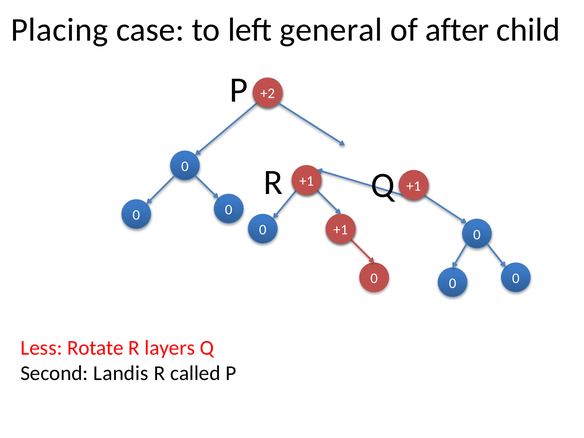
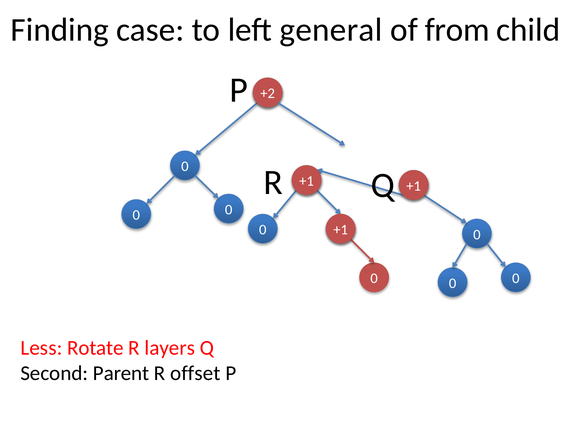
Placing: Placing -> Finding (60, 30)
after: after -> from (457, 30)
Landis: Landis -> Parent (121, 373)
called: called -> offset (195, 373)
